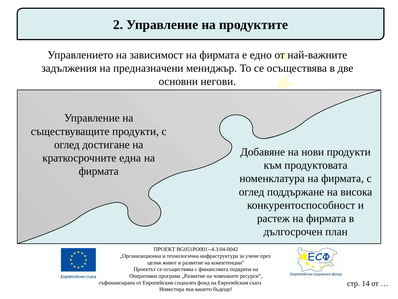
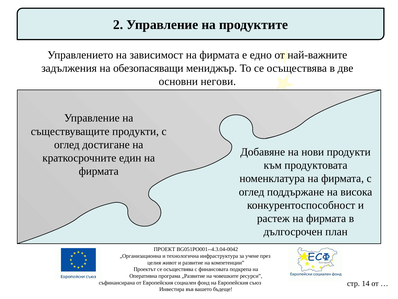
предназначени: предназначени -> обезопасяващи (148, 68)
една: една -> един (130, 158)
